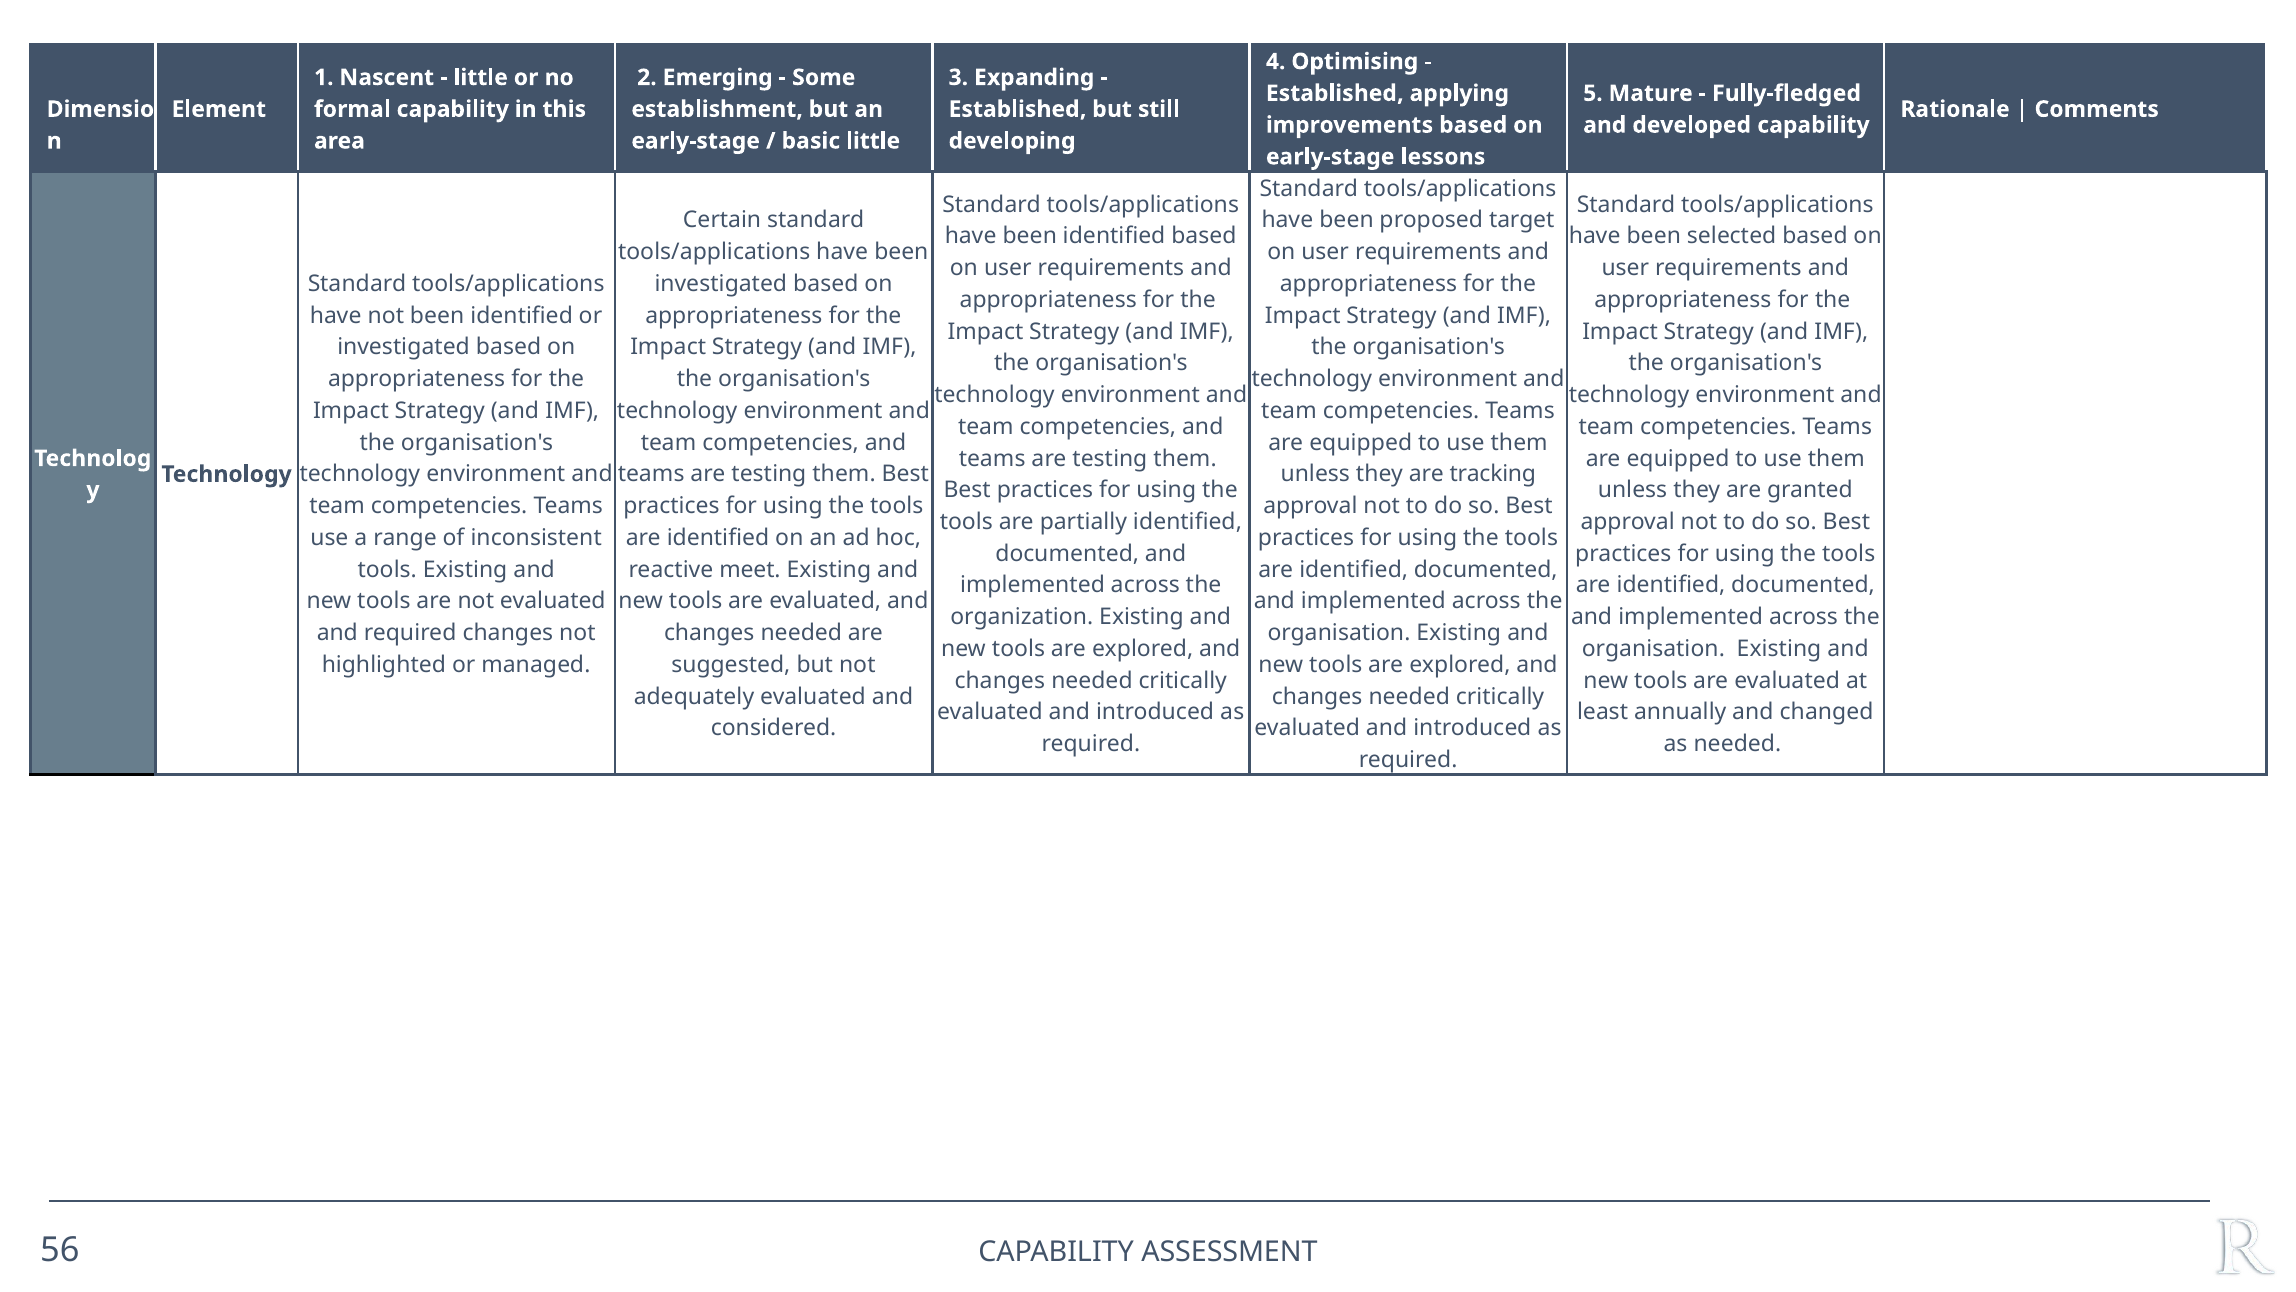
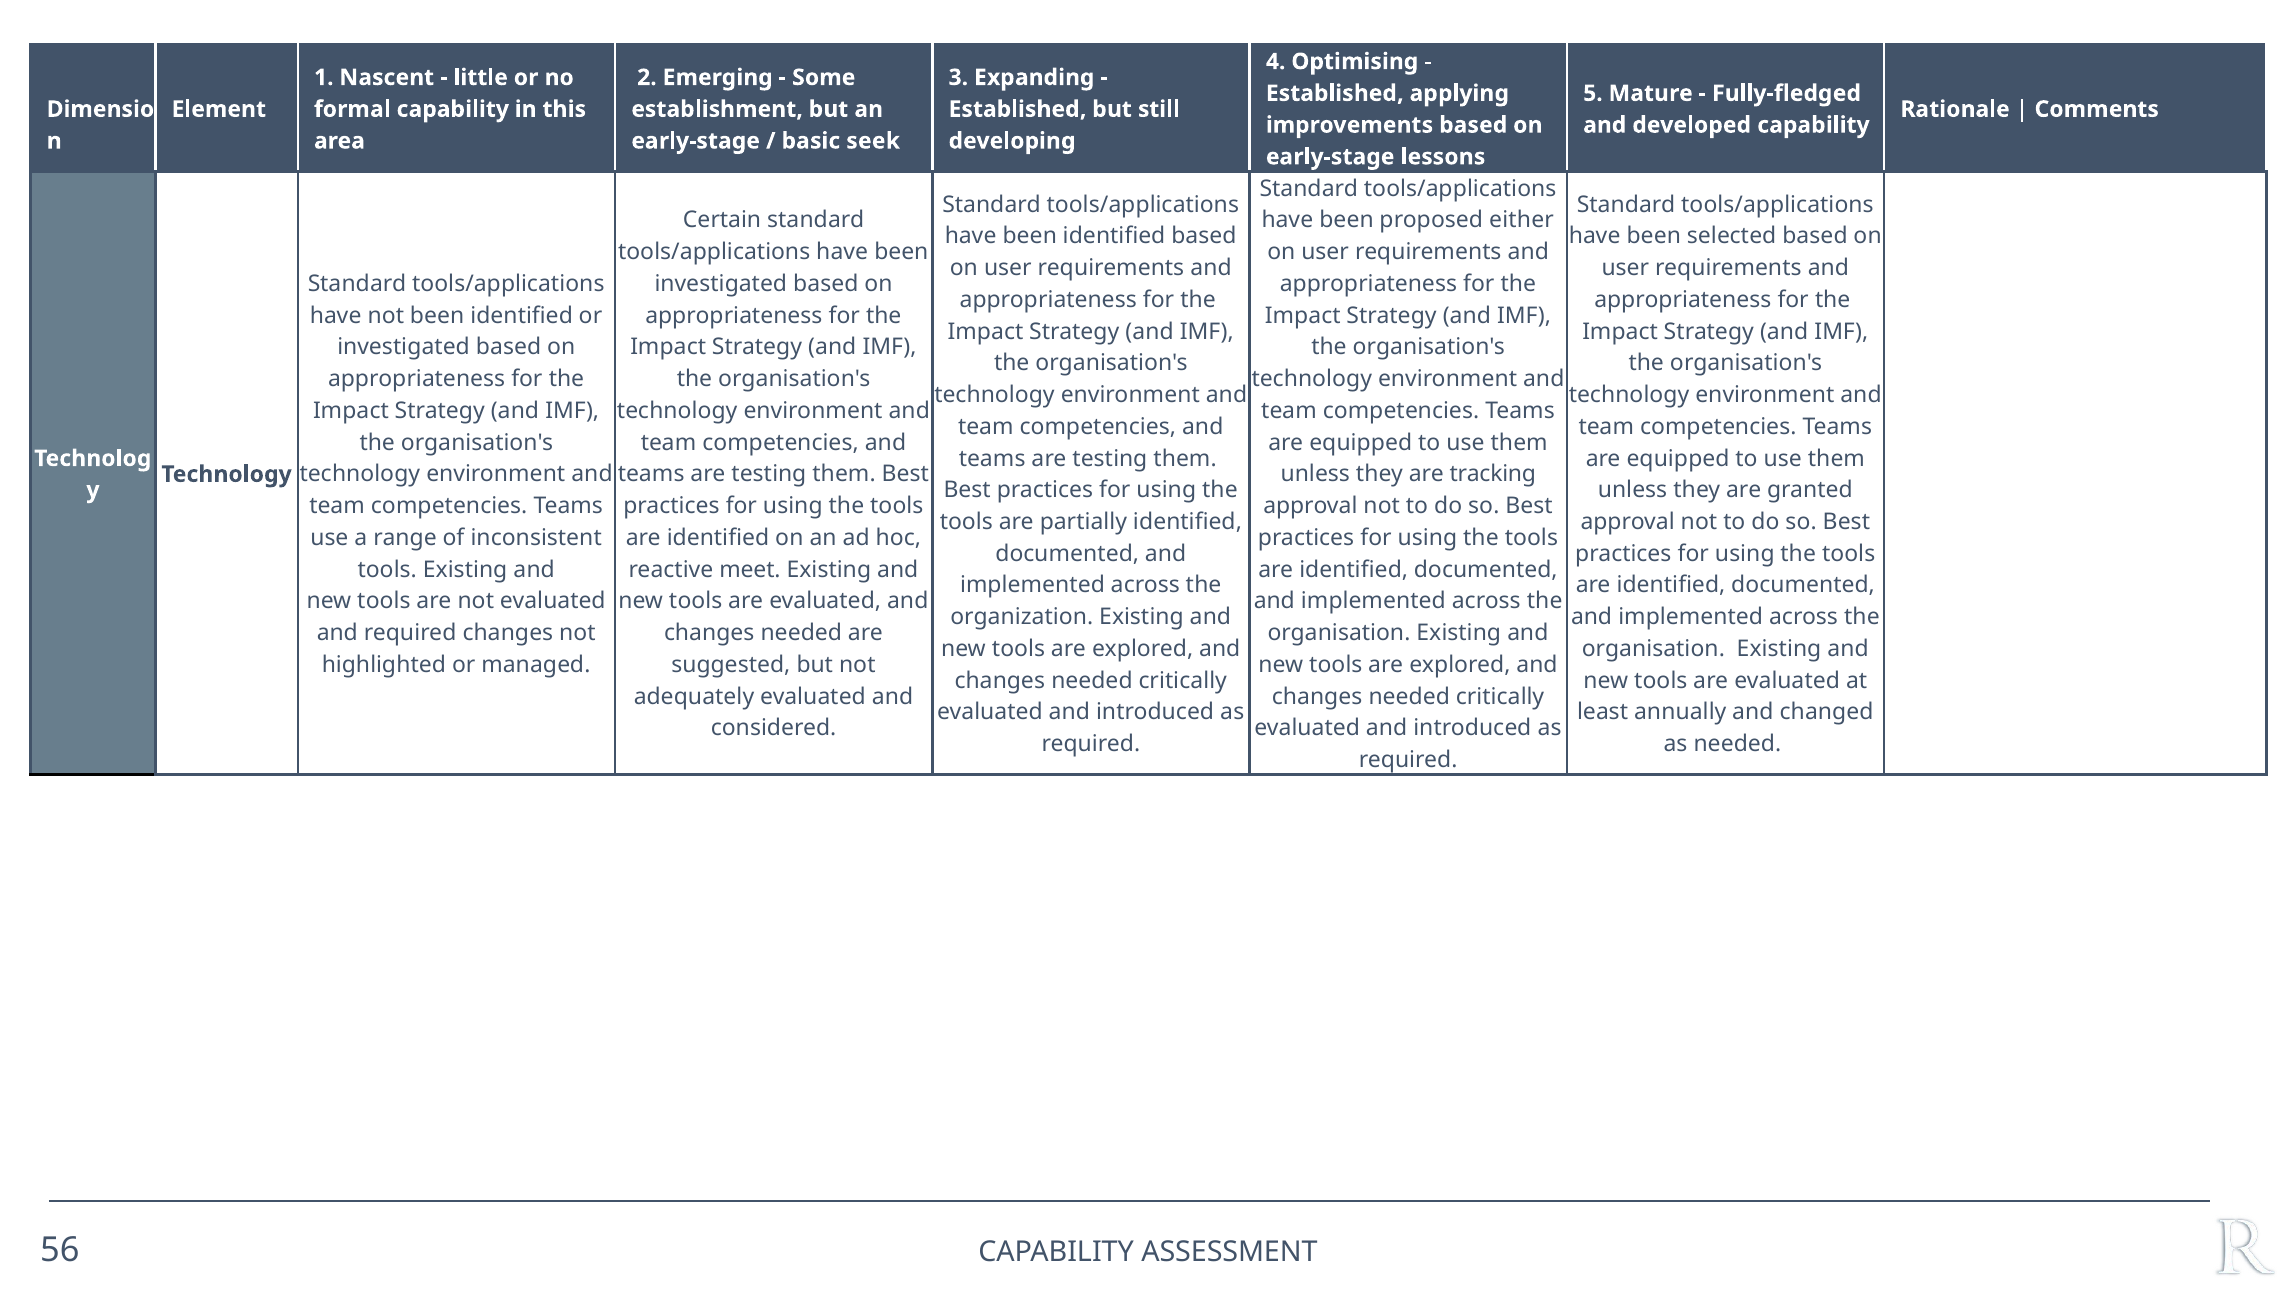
basic little: little -> seek (873, 141)
target: target -> either (1522, 220)
